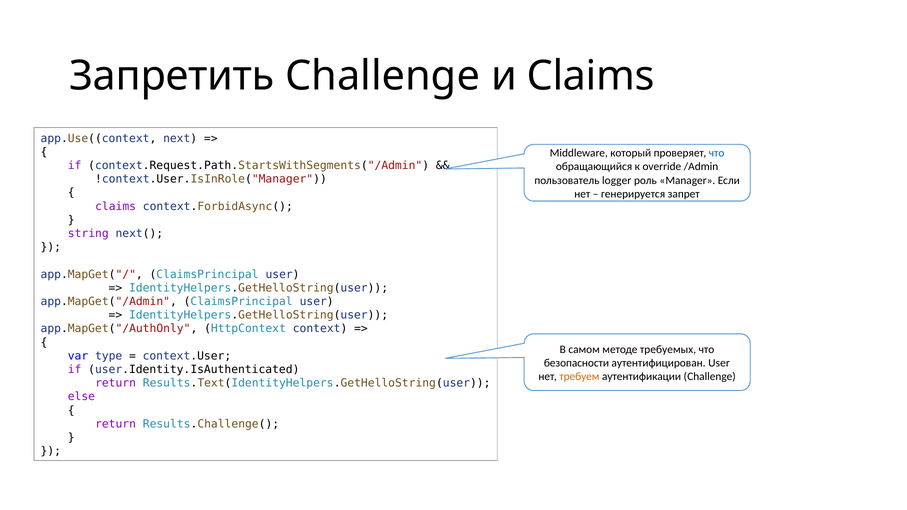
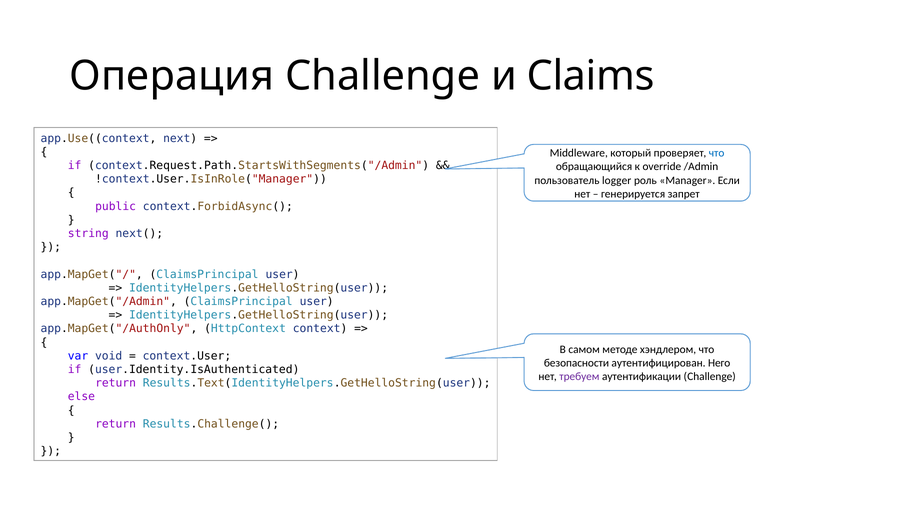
Запретить: Запретить -> Операция (172, 76)
claims: claims -> public (116, 206)
требуемых: требуемых -> хэндлером (668, 349)
type: type -> void (109, 356)
аутентифицирован User: User -> Него (719, 363)
требуем colour: orange -> purple (579, 377)
